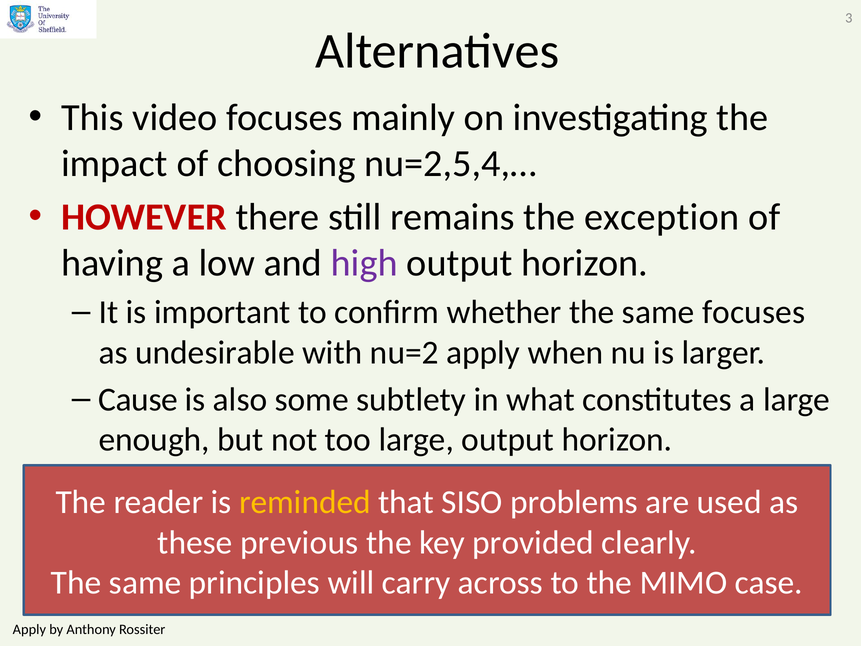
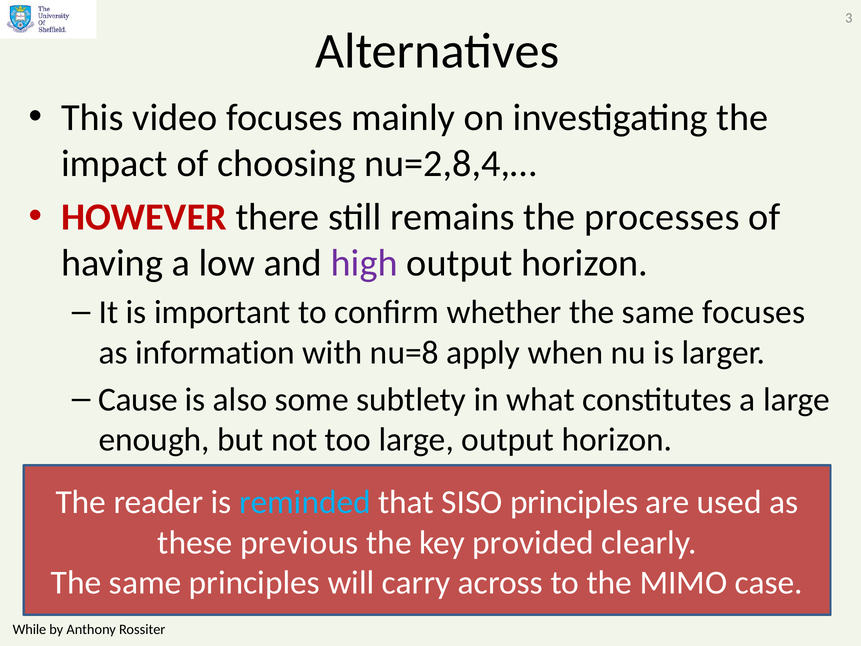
nu=2,5,4,…: nu=2,5,4,… -> nu=2,8,4,… (450, 163)
exception: exception -> processes (662, 217)
undesirable: undesirable -> information (215, 353)
nu=2: nu=2 -> nu=8 (404, 353)
reminded colour: yellow -> light blue (305, 502)
SISO problems: problems -> principles (574, 502)
Apply: Apply -> While (29, 629)
